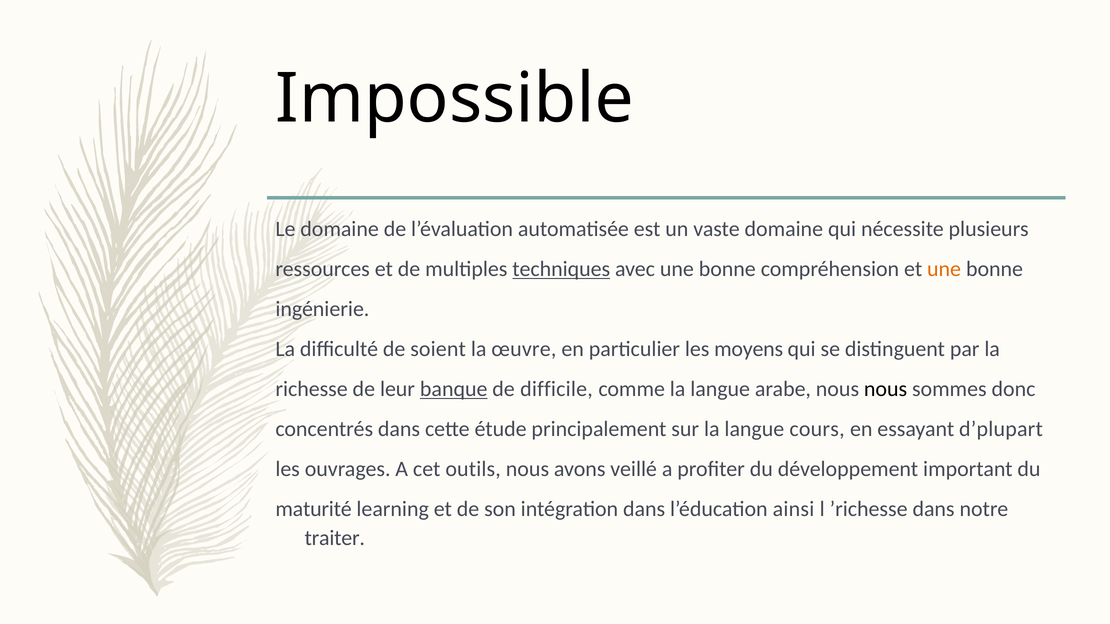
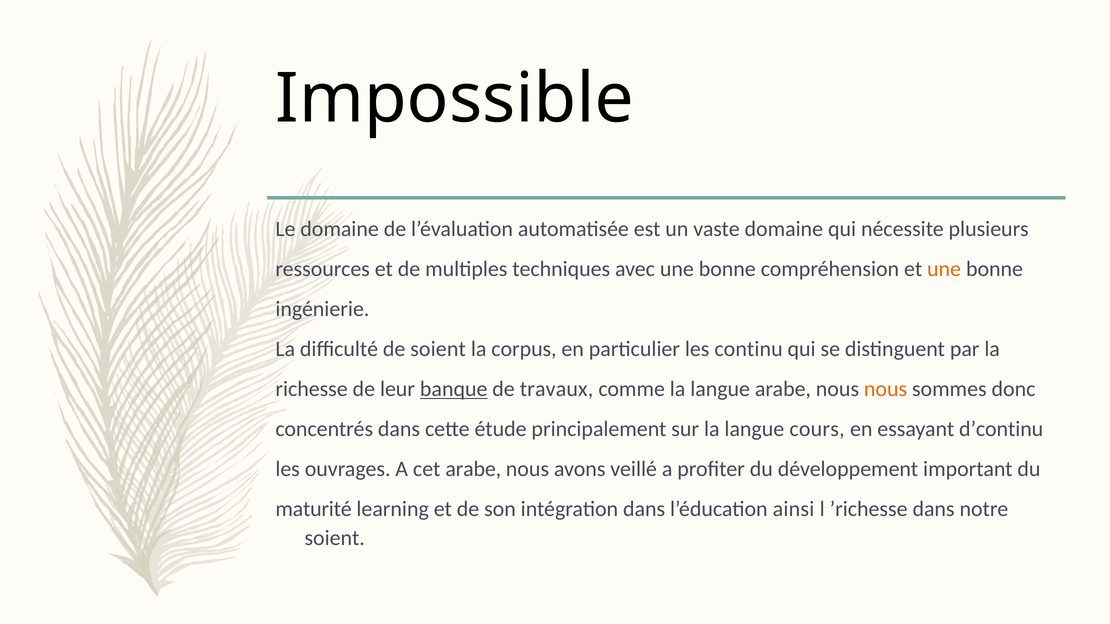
techniques underline: present -> none (561, 269)
œuvre: œuvre -> corpus (524, 349)
moyens: moyens -> continu (749, 349)
difficile: difficile -> travaux (557, 389)
nous colour: black -> orange (886, 389)
d’plupart: d’plupart -> d’continu (1001, 429)
cet outils: outils -> arabe (473, 469)
traiter: traiter -> soient (335, 538)
